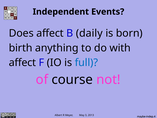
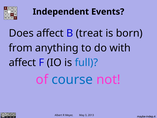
daily: daily -> treat (89, 33)
birth: birth -> from (21, 48)
course colour: black -> blue (72, 79)
